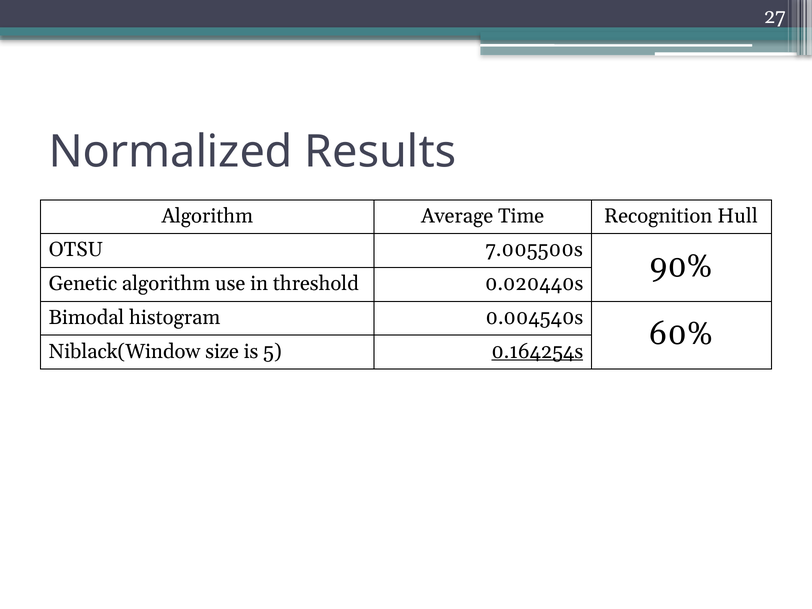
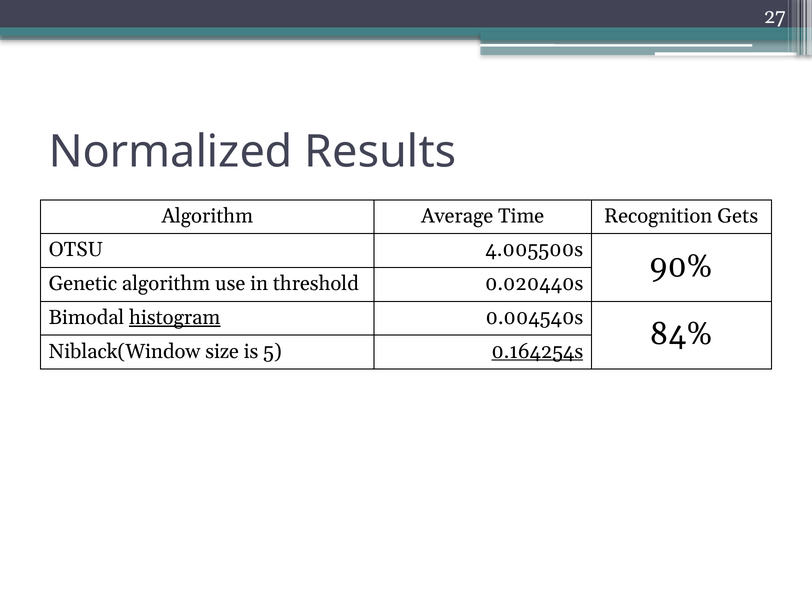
Hull: Hull -> Gets (738, 216)
7.005500s: 7.005500s -> 4.005500s (534, 250)
histogram underline: none -> present (175, 317)
60%: 60% -> 84% (681, 334)
